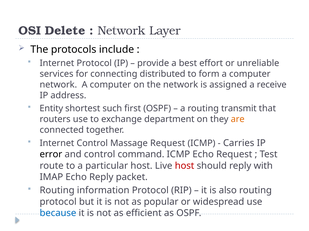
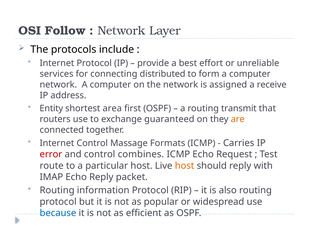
Delete: Delete -> Follow (65, 31)
such: such -> area (112, 109)
department: department -> guaranteed (169, 119)
Massage Request: Request -> Formats (168, 144)
error colour: black -> red (51, 155)
command: command -> combines (141, 155)
host colour: red -> orange (185, 166)
